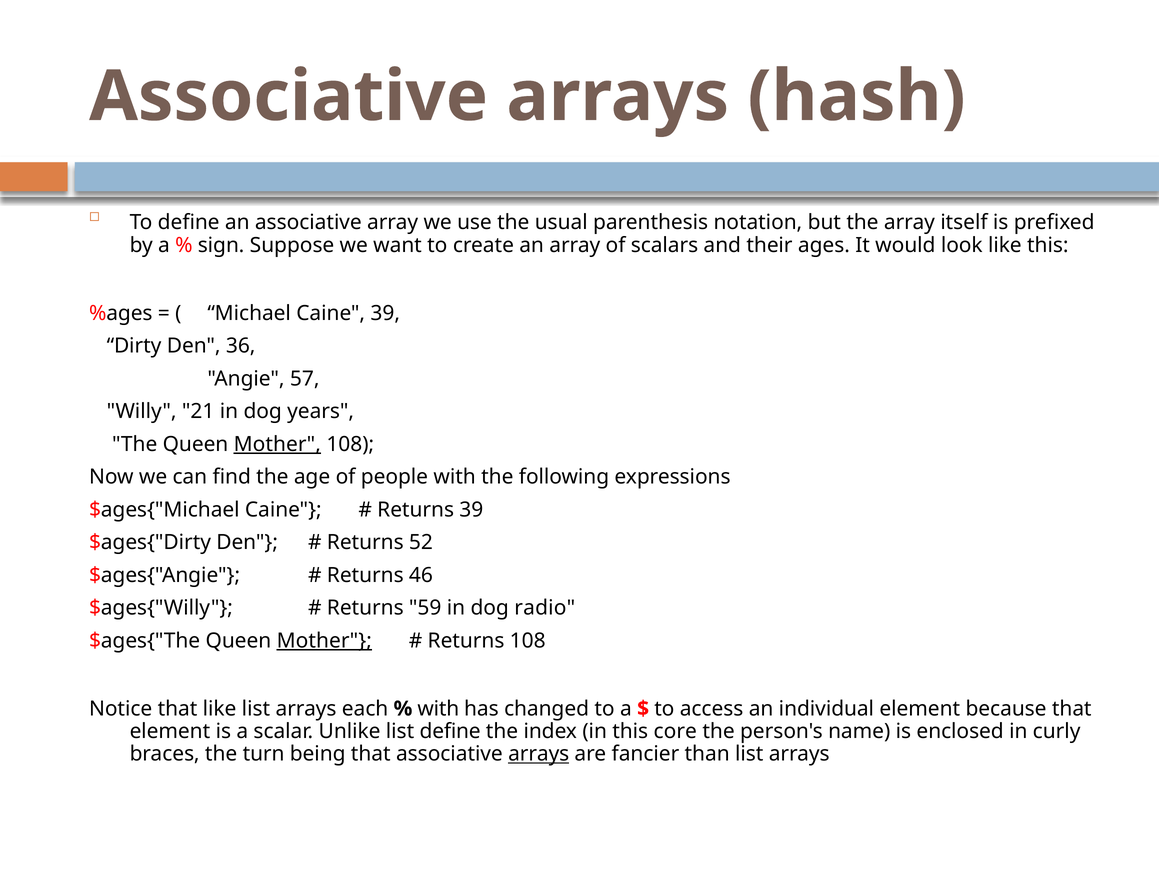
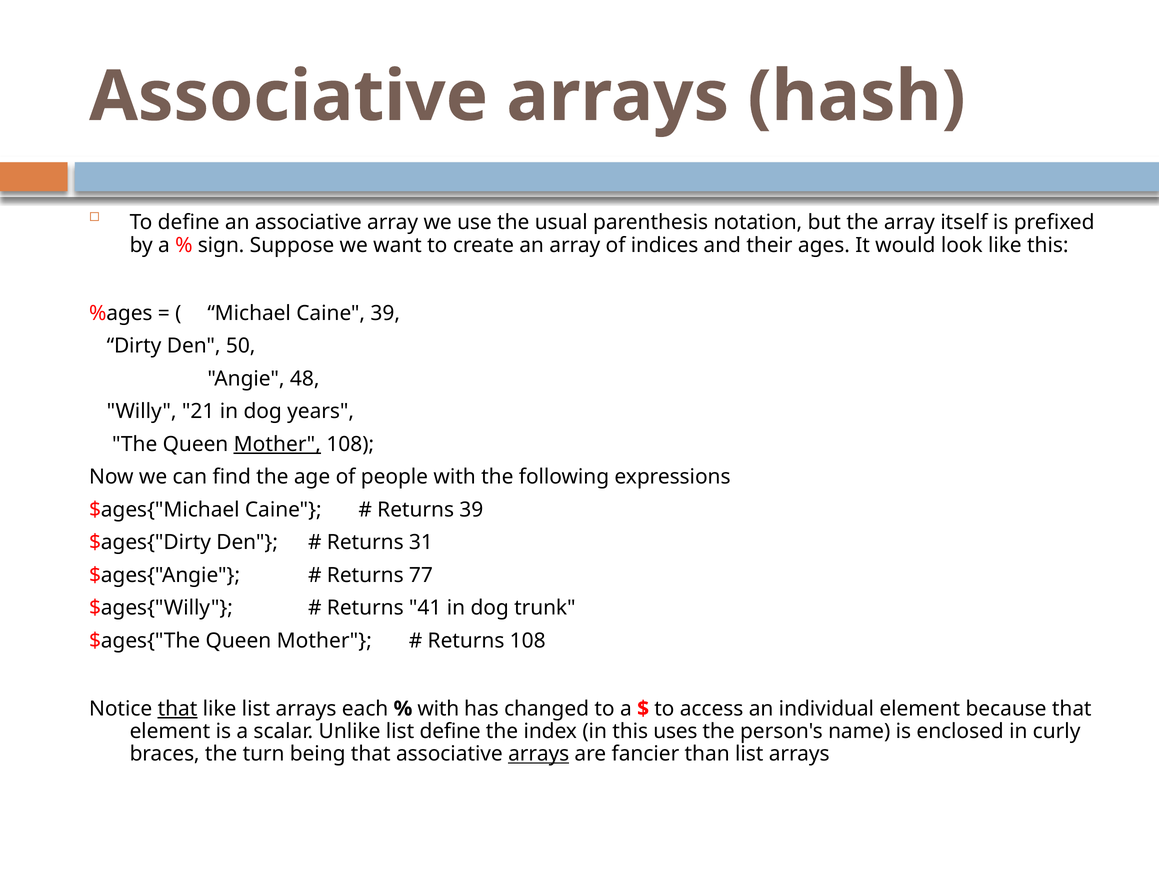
scalars: scalars -> indices (665, 245)
36: 36 -> 50 (241, 346)
57: 57 -> 48 (305, 379)
52: 52 -> 31 (421, 543)
46: 46 -> 77 (421, 575)
59: 59 -> 41 (425, 608)
radio: radio -> trunk (545, 608)
Mother underline: present -> none (324, 641)
that underline: none -> present (178, 709)
core: core -> uses (675, 732)
